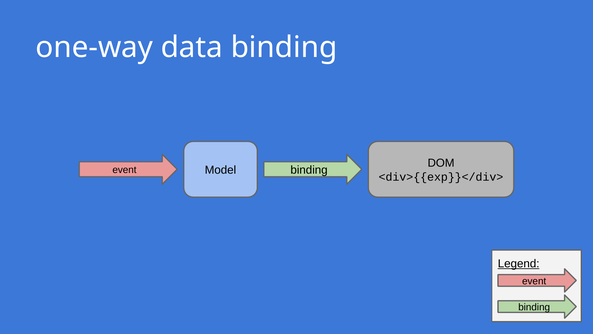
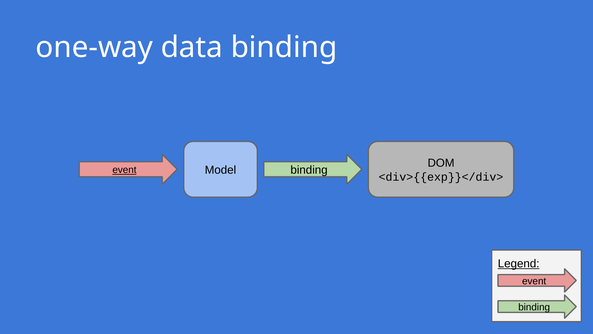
event underline: none -> present (124, 170)
